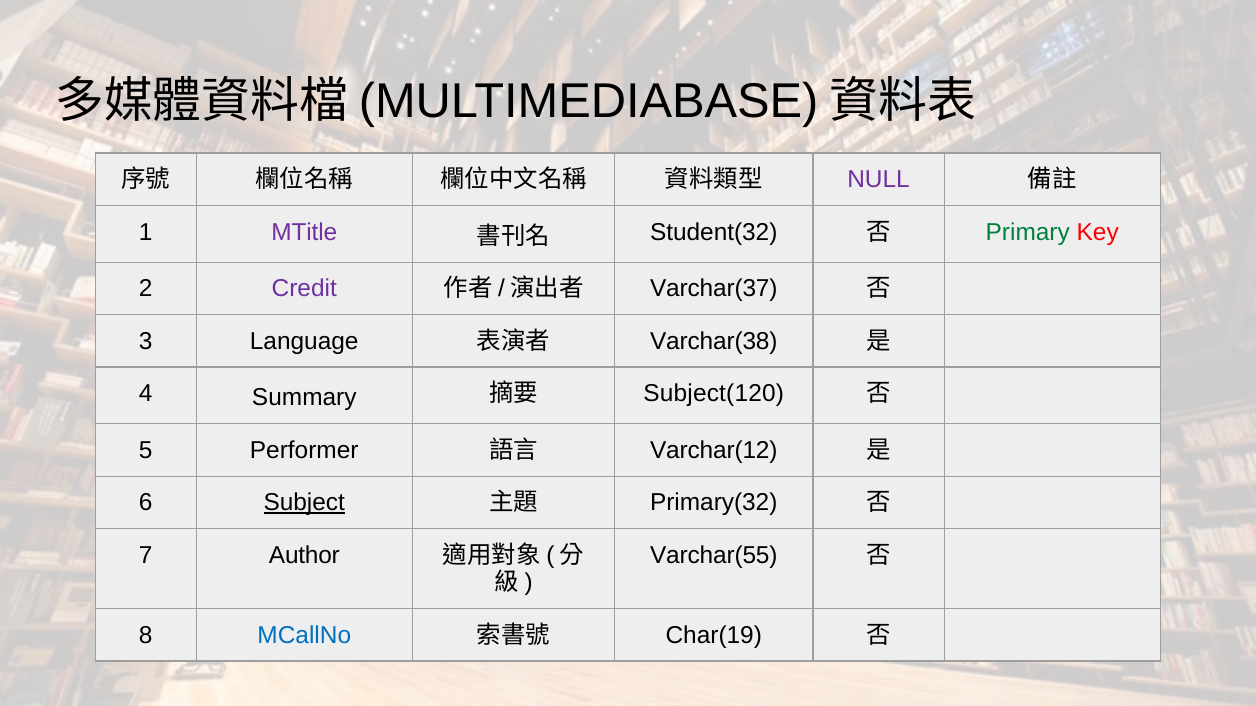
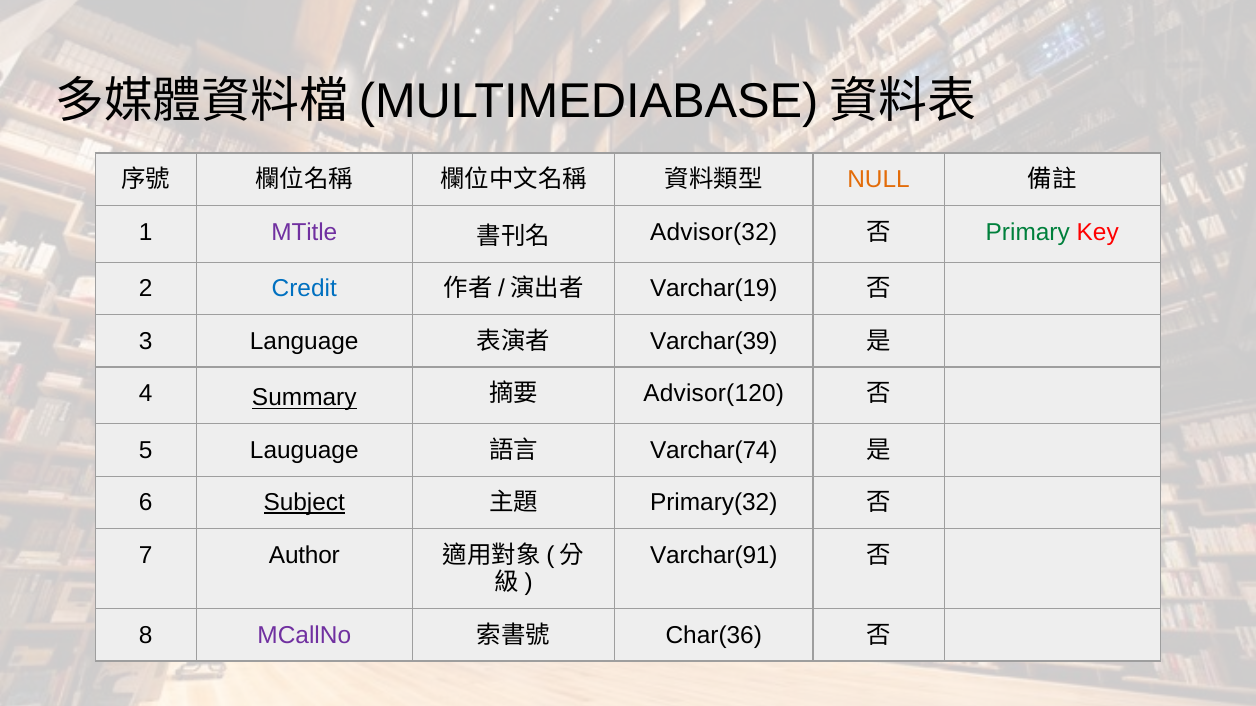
NULL colour: purple -> orange (879, 180)
Student(32: Student(32 -> Advisor(32 (714, 232)
Credit colour: purple -> blue (304, 289)
Varchar(37: Varchar(37 -> Varchar(19 (714, 289)
Varchar(38: Varchar(38 -> Varchar(39 (714, 341)
Summary underline: none -> present (304, 398)
Subject(120: Subject(120 -> Advisor(120 (714, 394)
Performer: Performer -> Lauguage (304, 451)
Varchar(12: Varchar(12 -> Varchar(74 (714, 451)
Varchar(55: Varchar(55 -> Varchar(91 (714, 556)
MCallNo colour: blue -> purple (304, 636)
Char(19: Char(19 -> Char(36 (714, 636)
